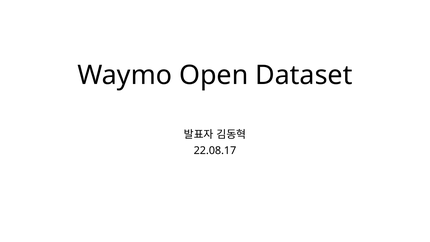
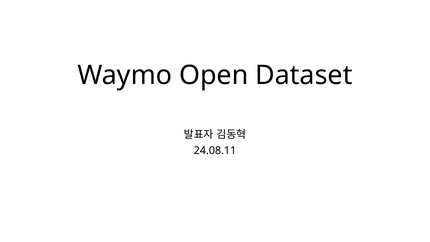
22.08.17: 22.08.17 -> 24.08.11 (215, 150)
